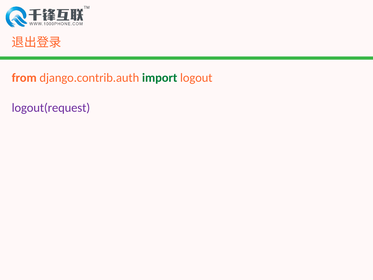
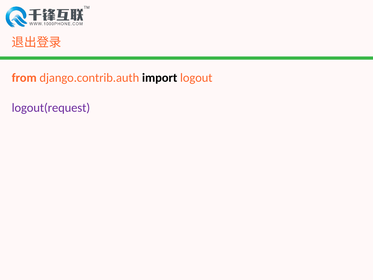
import colour: green -> black (160, 78)
